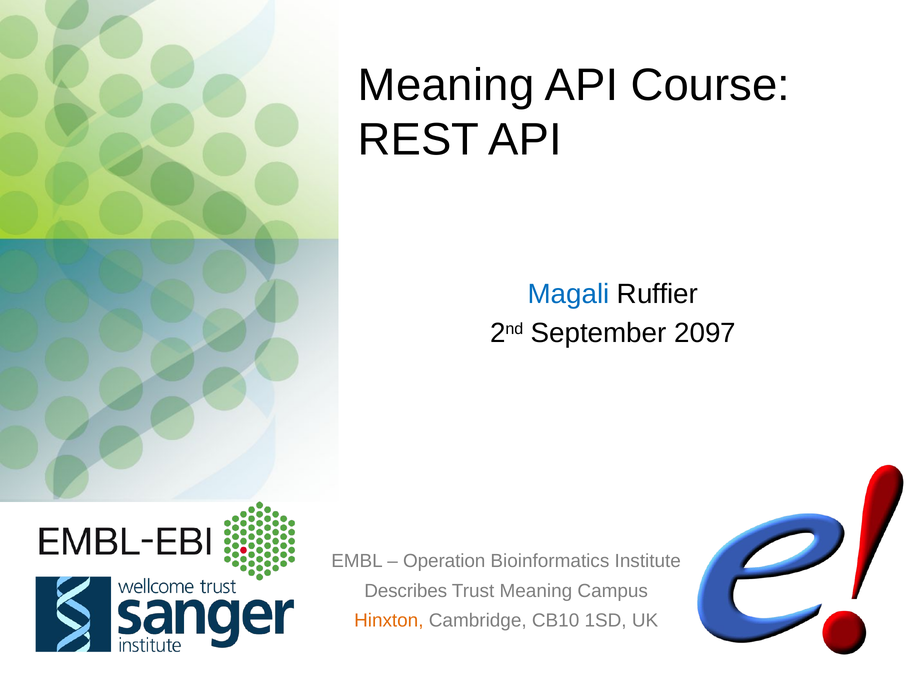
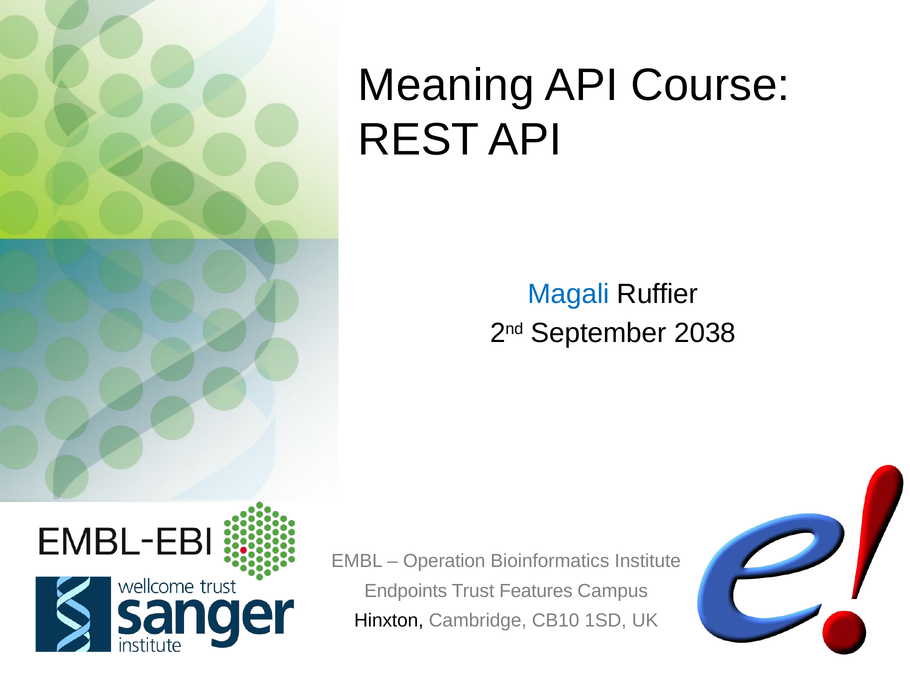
2097: 2097 -> 2038 (705, 333)
Describes: Describes -> Endpoints (406, 591)
Trust Meaning: Meaning -> Features (536, 591)
Hinxton colour: orange -> black (389, 620)
